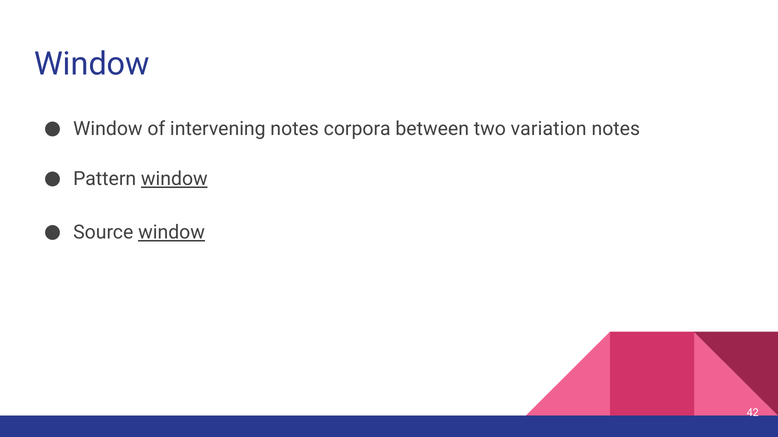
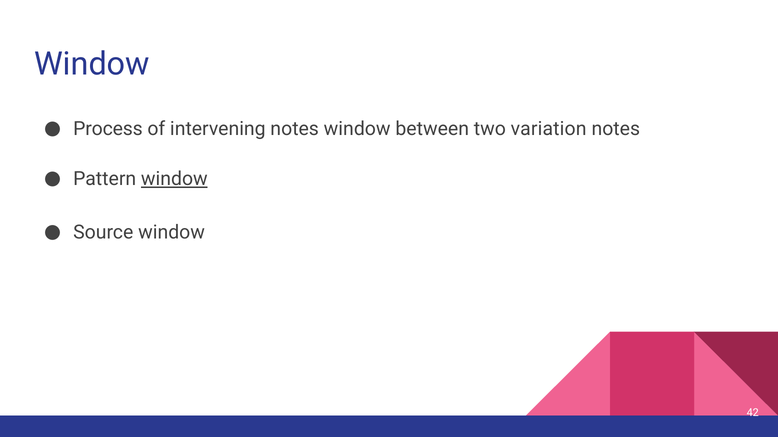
Window: Window -> Process (108, 129)
notes corpora: corpora -> window (357, 129)
window underline: present -> none (172, 233)
